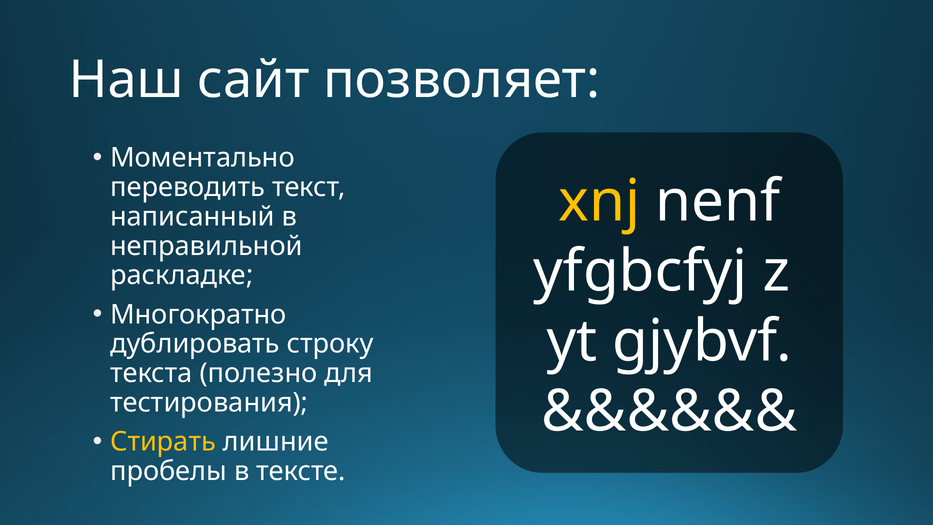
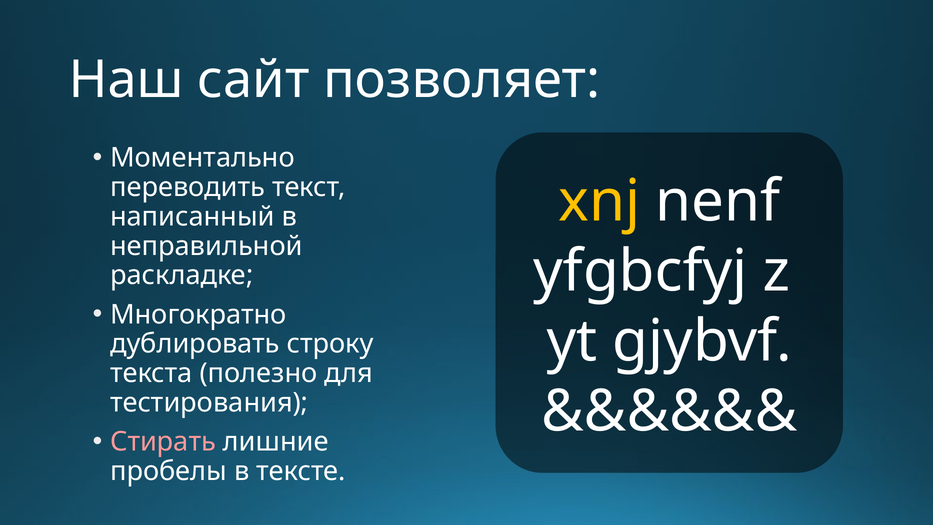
Стирать colour: yellow -> pink (163, 442)
